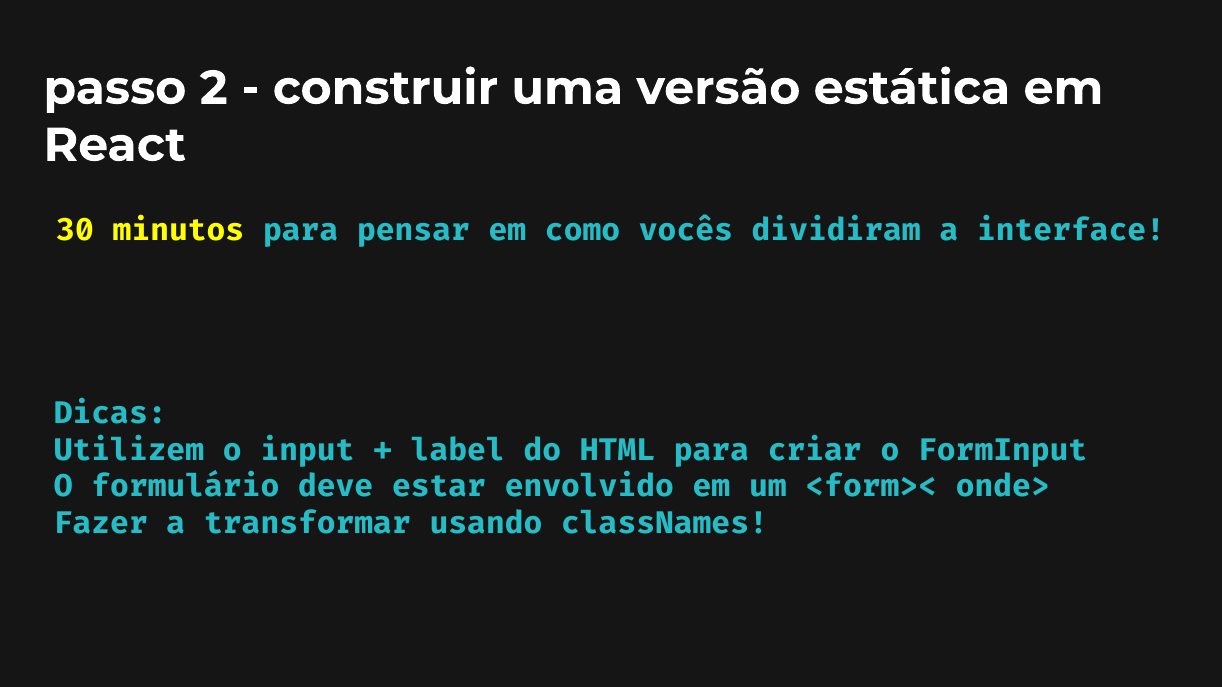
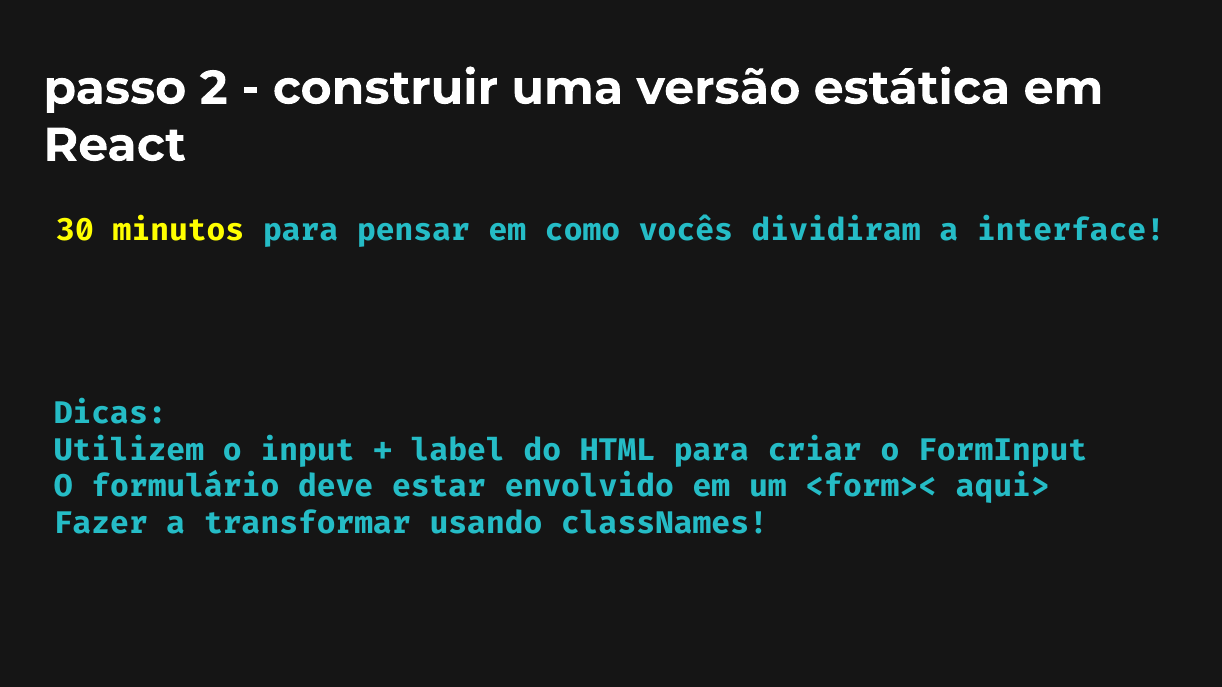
<form></onde>: <form></onde> -> <form></aqui> (928, 487)
